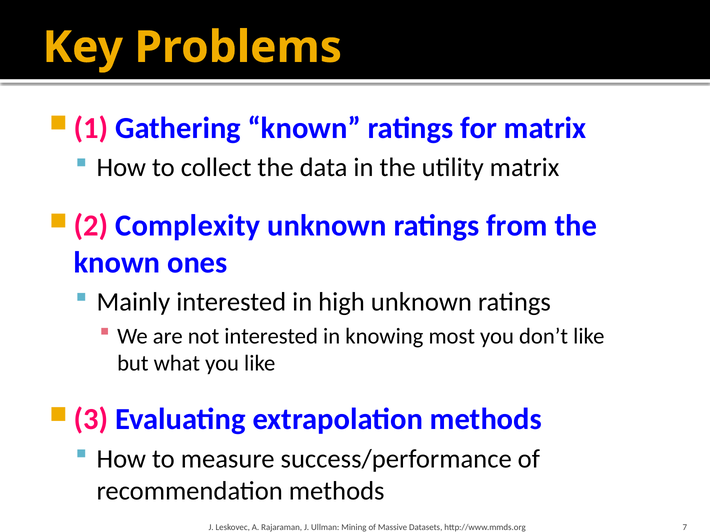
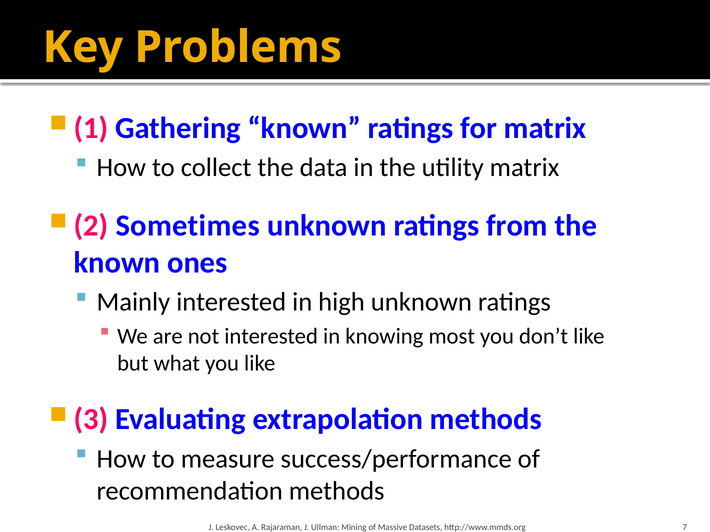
Complexity: Complexity -> Sometimes (188, 226)
